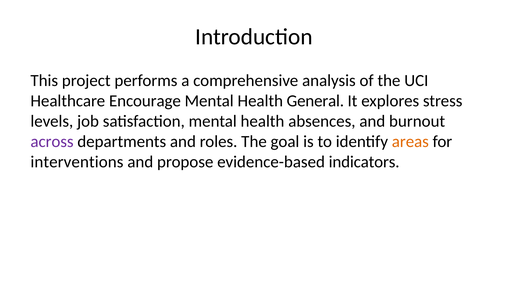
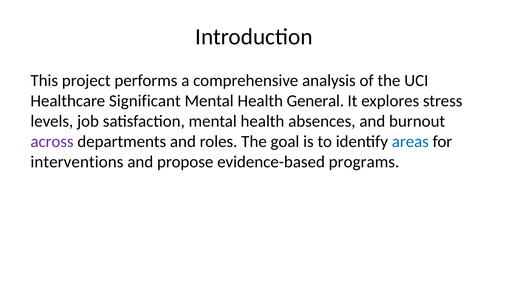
Encourage: Encourage -> Significant (145, 101)
areas colour: orange -> blue (410, 142)
indicators: indicators -> programs (364, 162)
